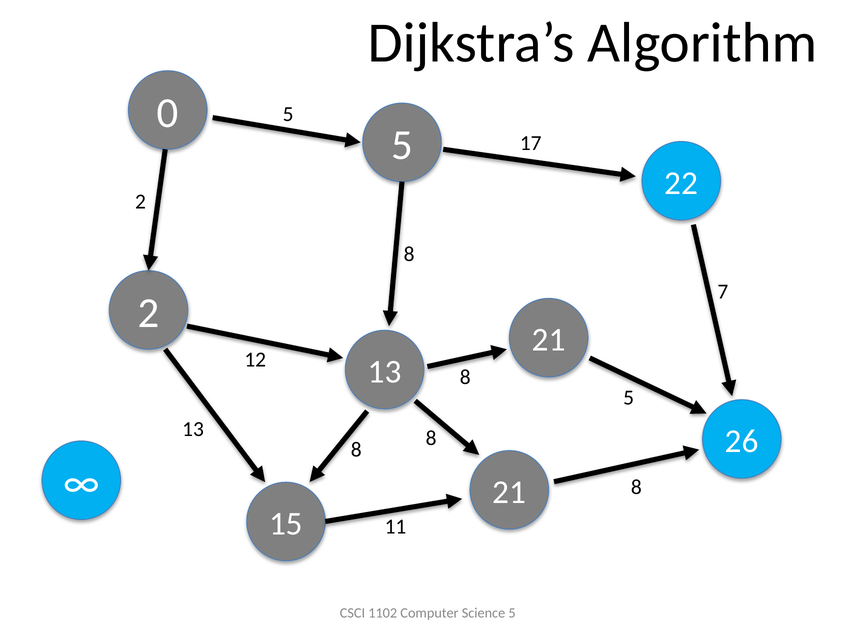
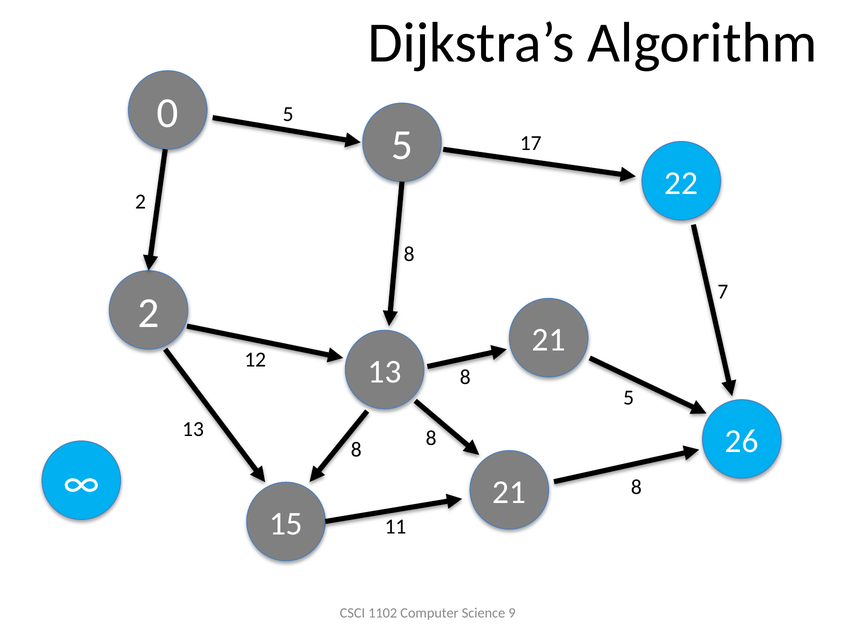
Science 5: 5 -> 9 (512, 613)
